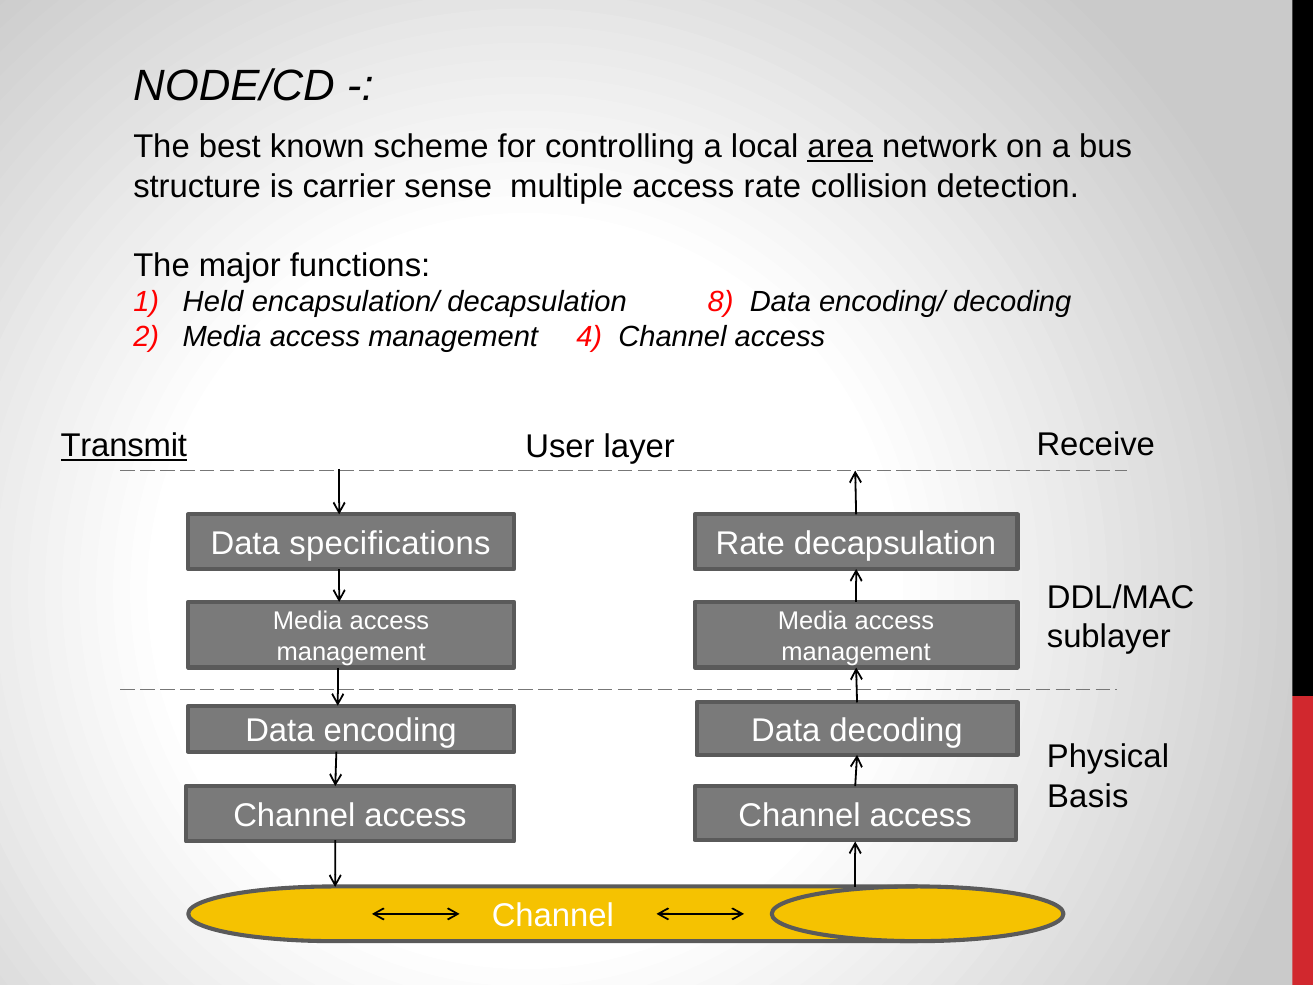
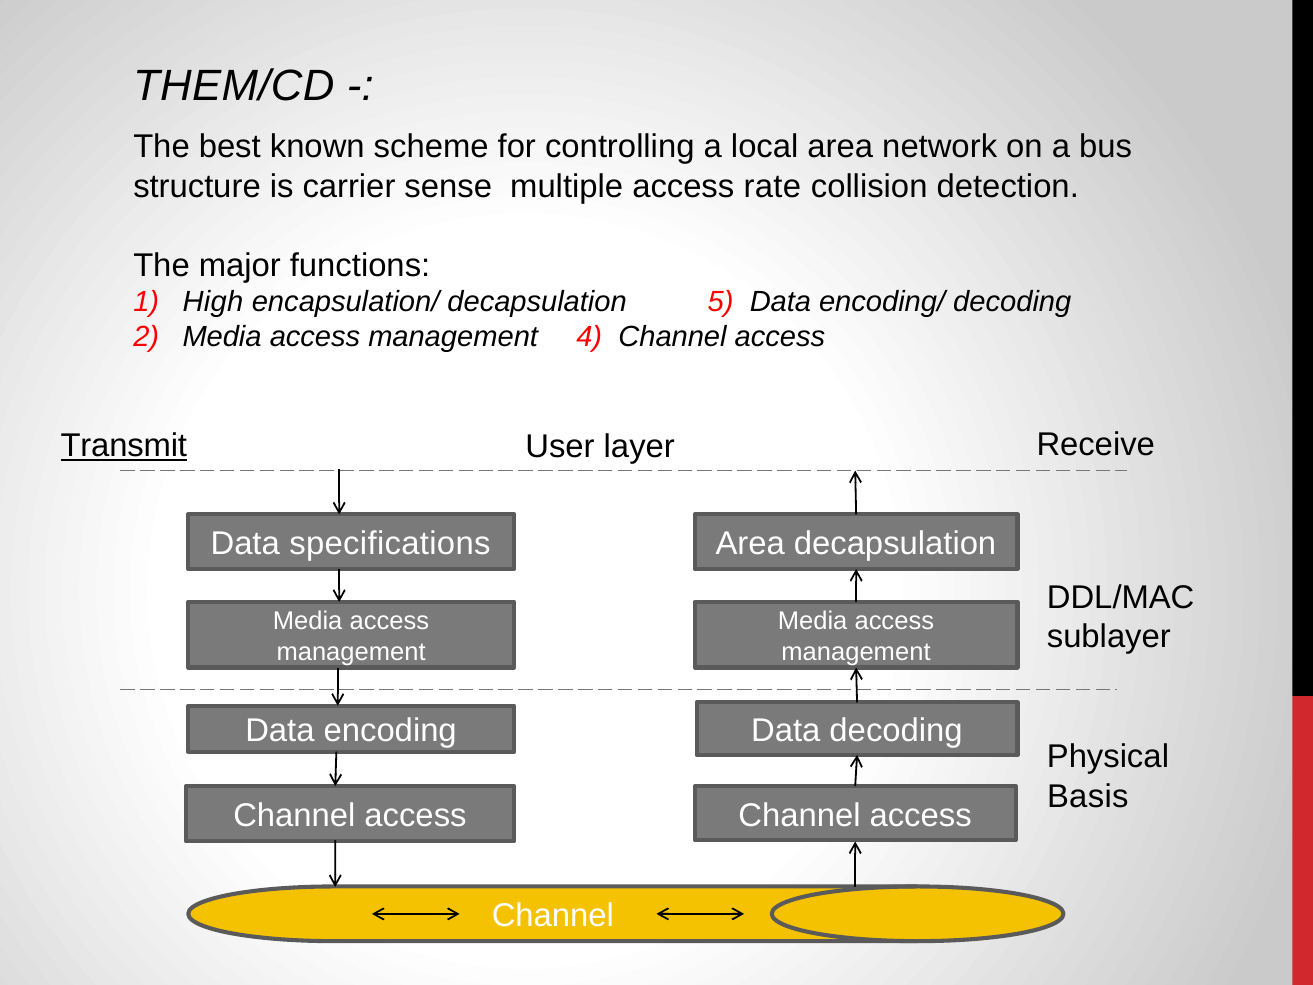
NODE/CD: NODE/CD -> THEM/CD (234, 86)
area underline: present -> none (840, 147)
Held: Held -> High (213, 302)
8: 8 -> 5 (721, 302)
Rate: Rate -> Area (750, 544)
